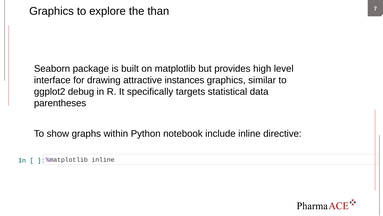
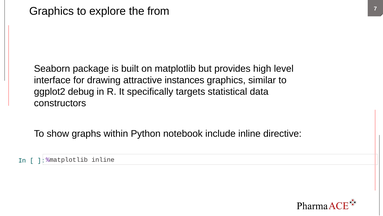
than: than -> from (158, 11)
parentheses: parentheses -> constructors (60, 103)
